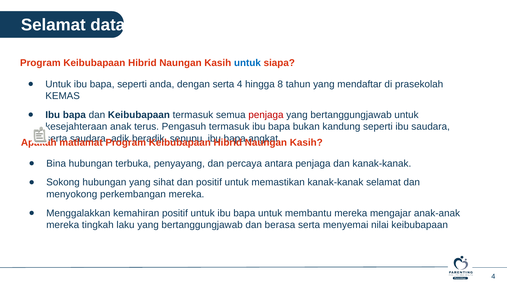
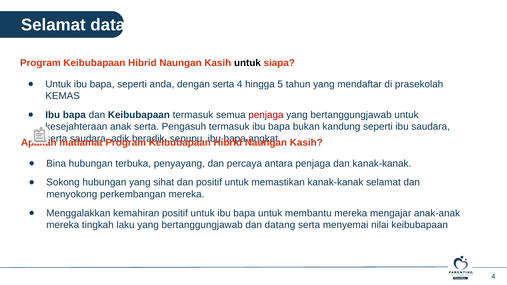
untuk colour: blue -> black (247, 63)
8: 8 -> 5 (280, 84)
anak terus: terus -> serta (147, 127)
dan berasa: berasa -> datang (280, 225)
